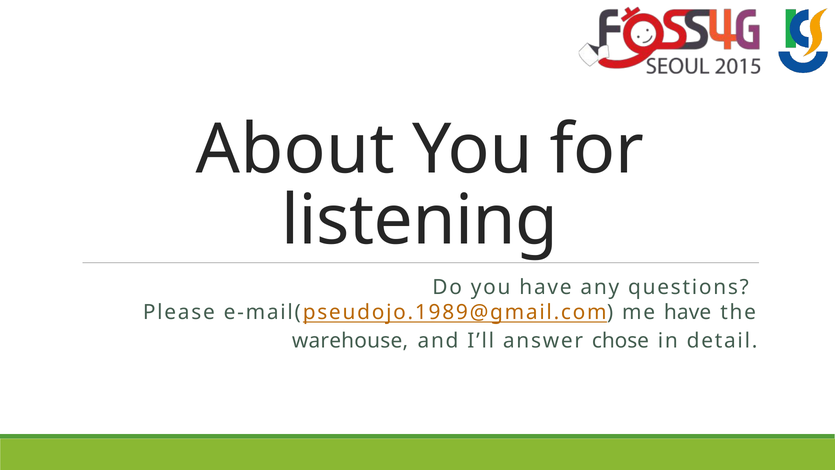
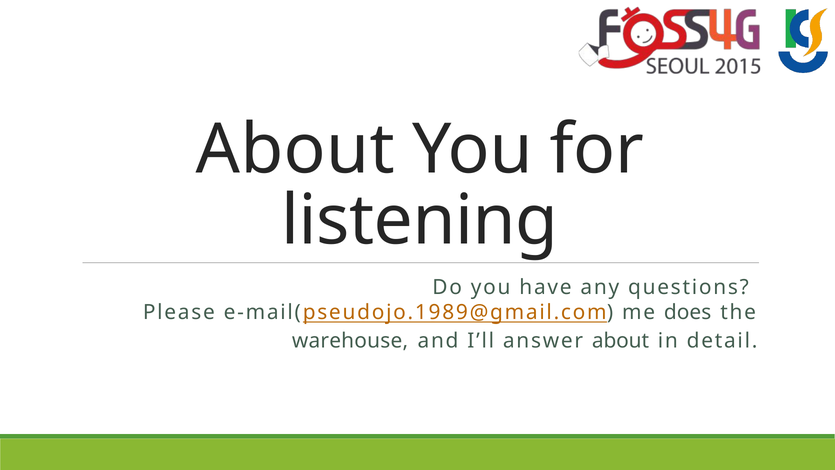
me have: have -> does (688, 312)
answer chose: chose -> about (620, 341)
